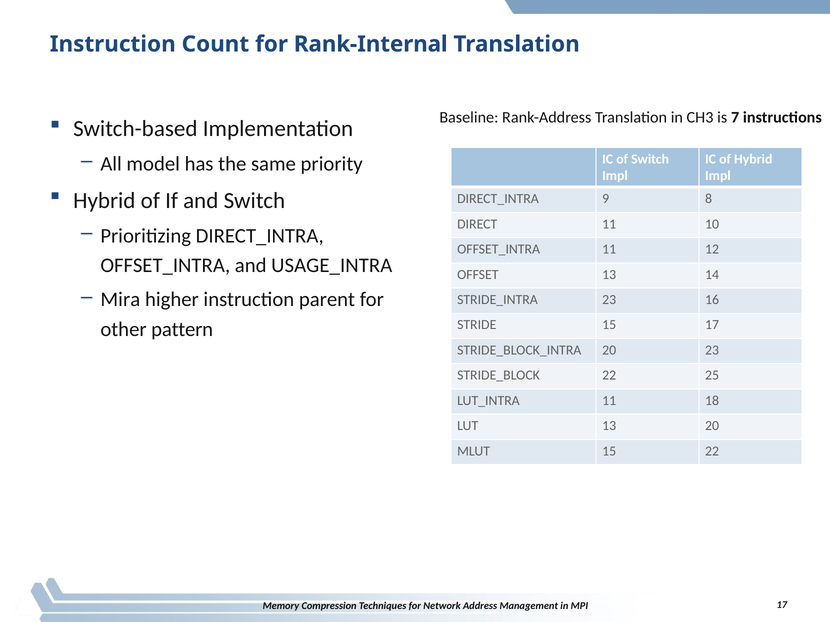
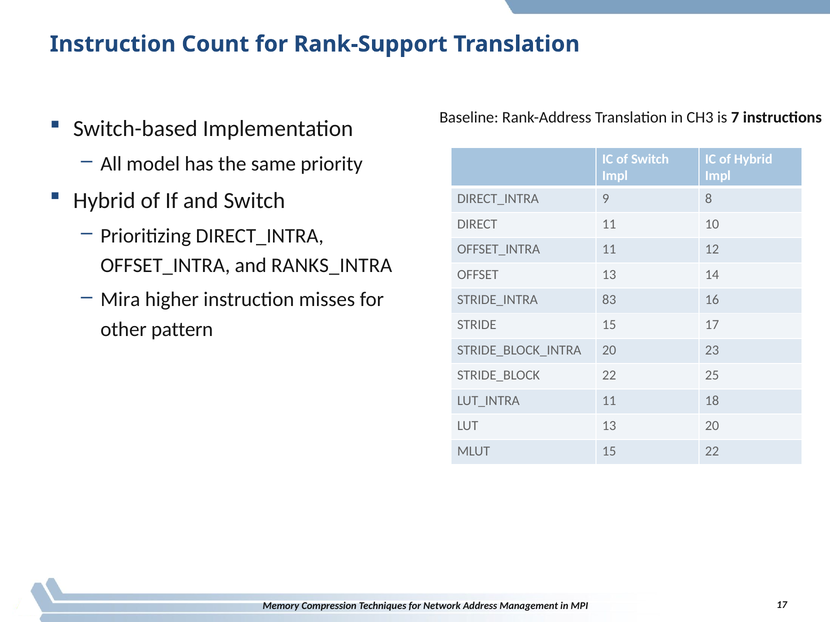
Rank-Internal: Rank-Internal -> Rank-Support (371, 44)
USAGE_INTRA: USAGE_INTRA -> RANKS_INTRA (332, 266)
parent: parent -> misses (327, 300)
STRIDE_INTRA 23: 23 -> 83 (609, 300)
